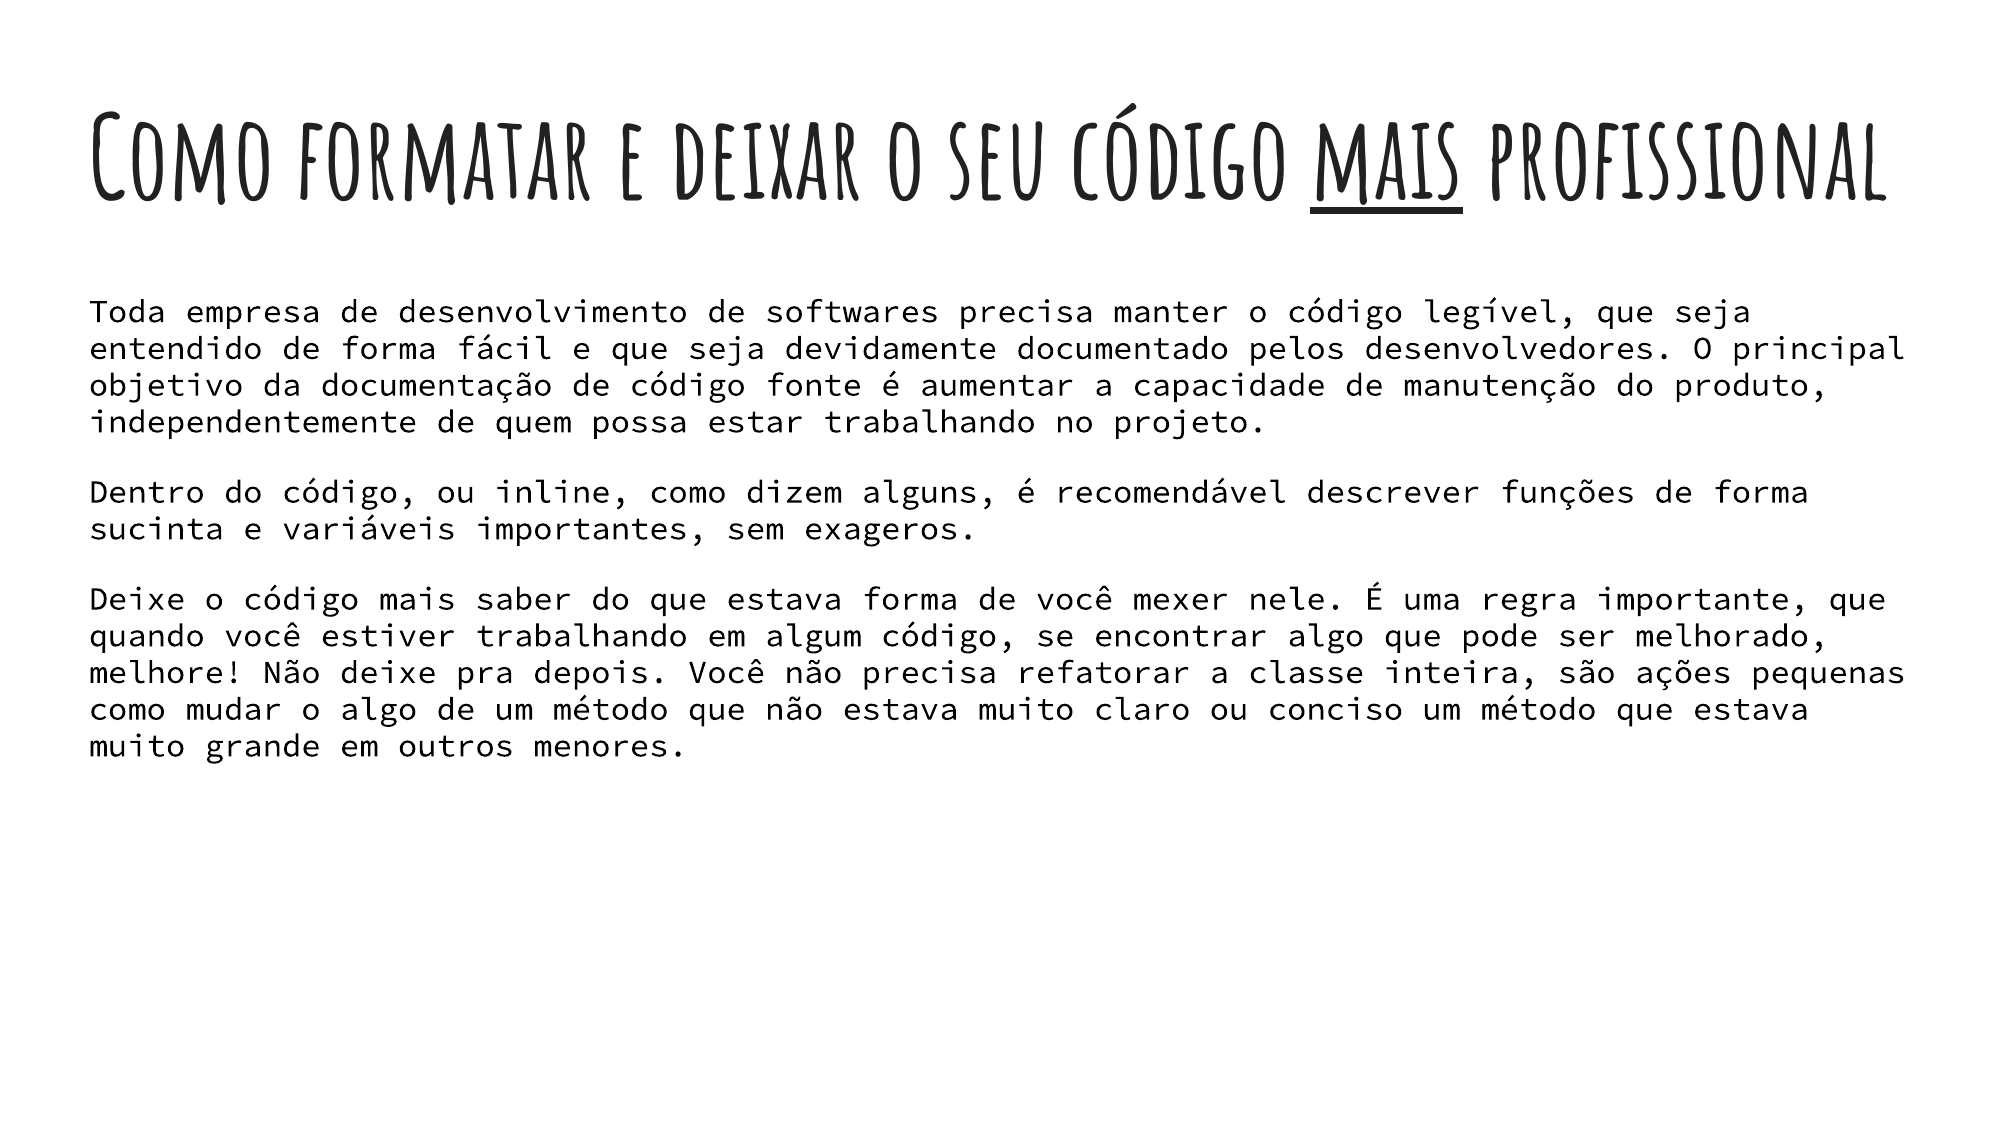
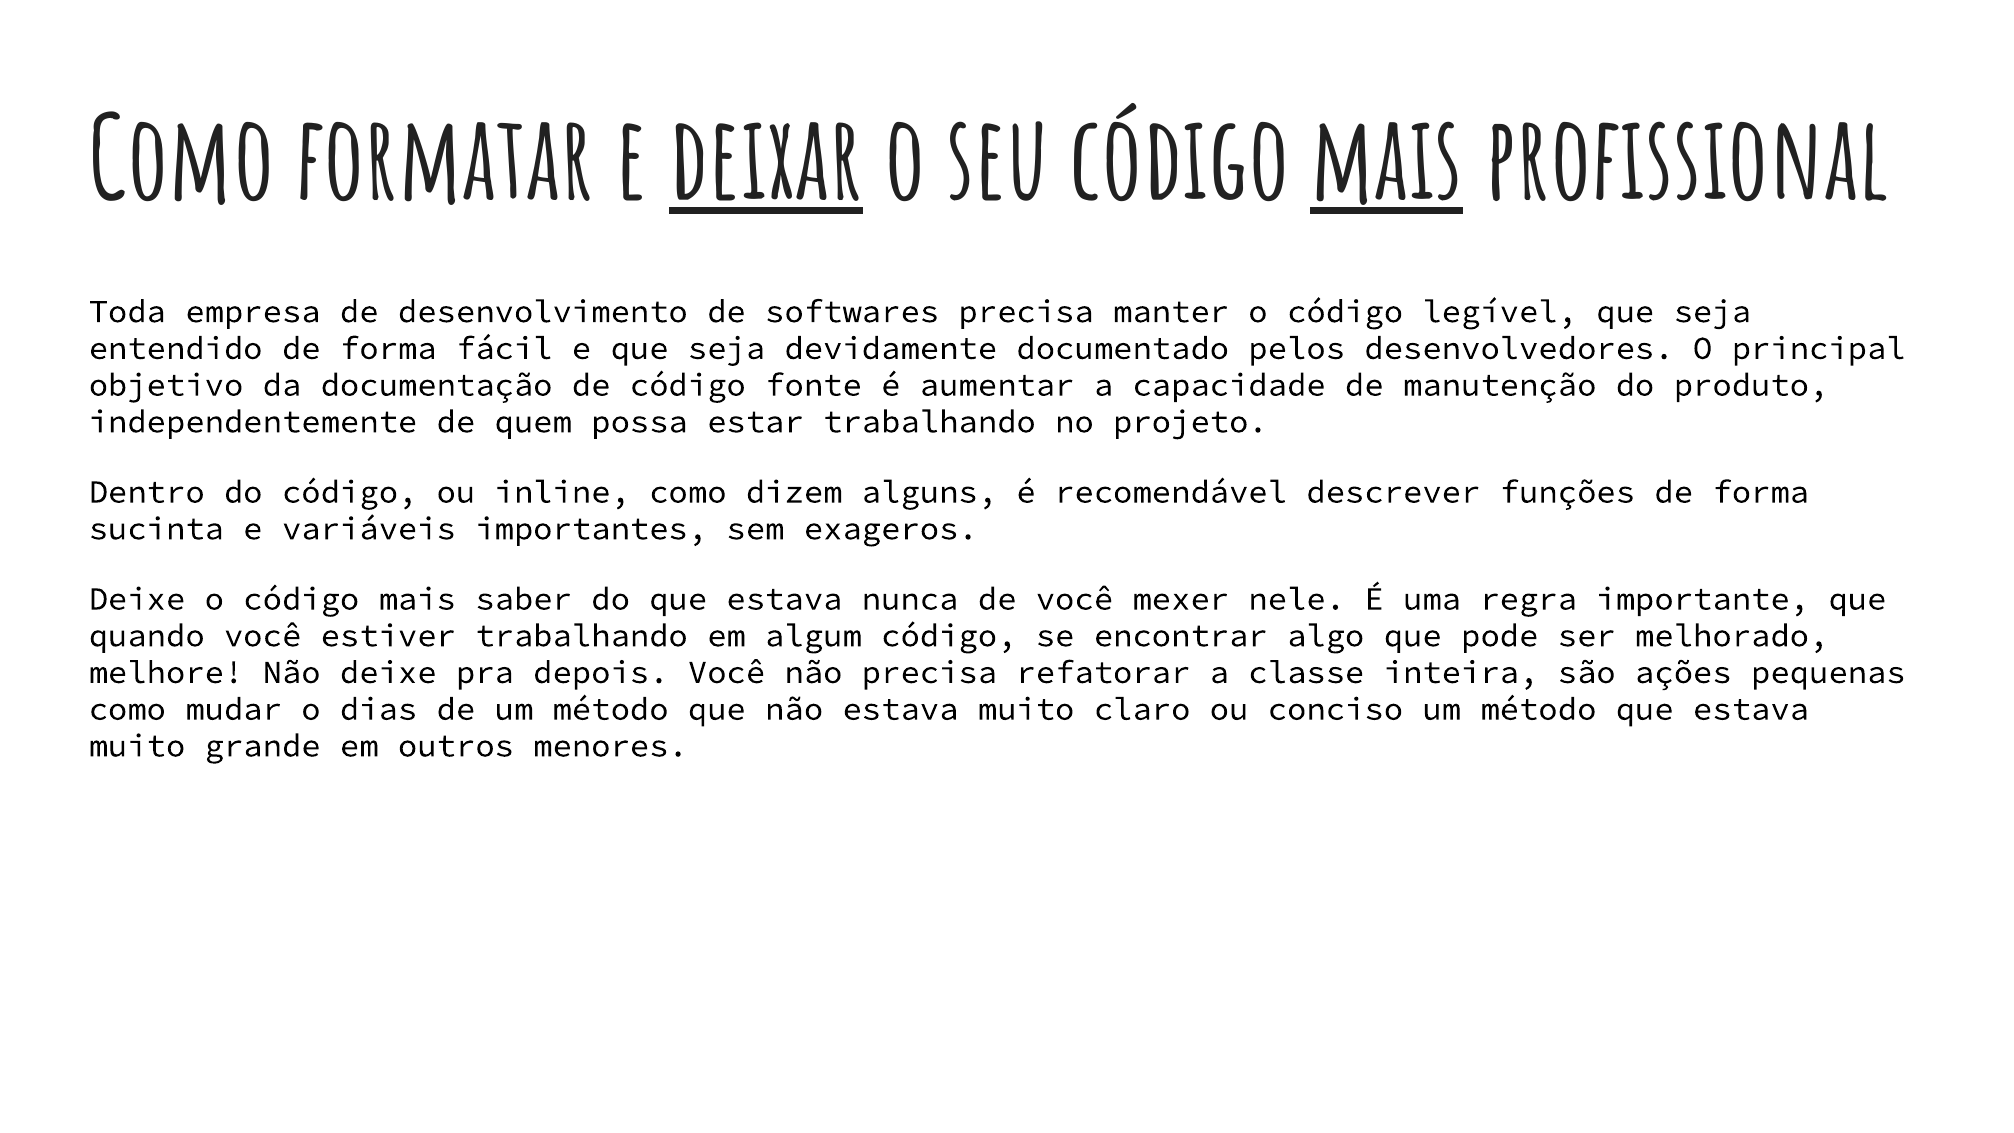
deixar underline: none -> present (766, 161)
estava forma: forma -> nunca (910, 599)
o algo: algo -> dias (379, 709)
